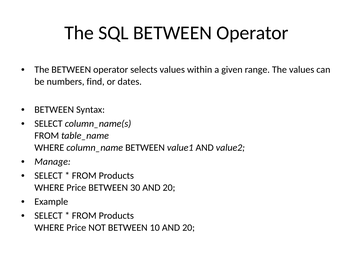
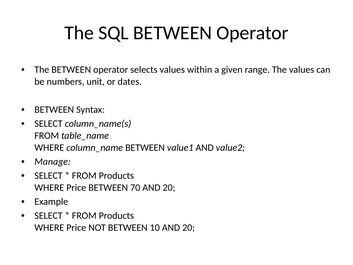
find: find -> unit (96, 82)
30: 30 -> 70 (135, 188)
